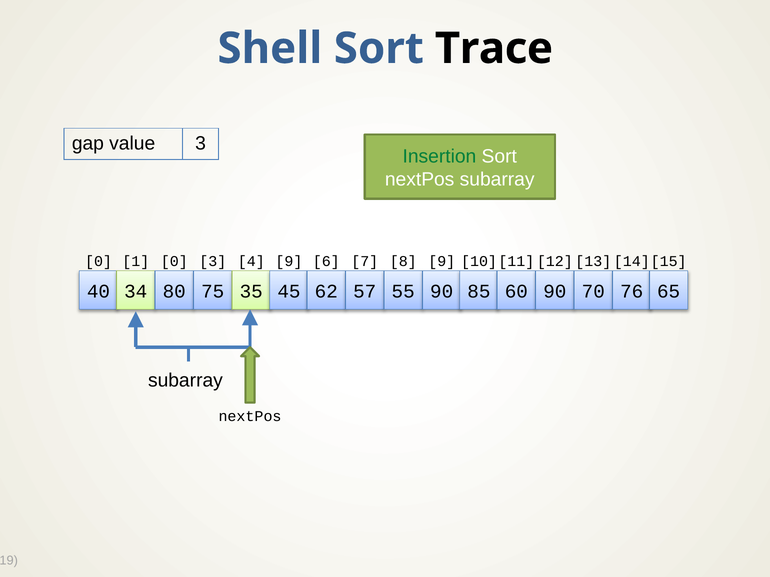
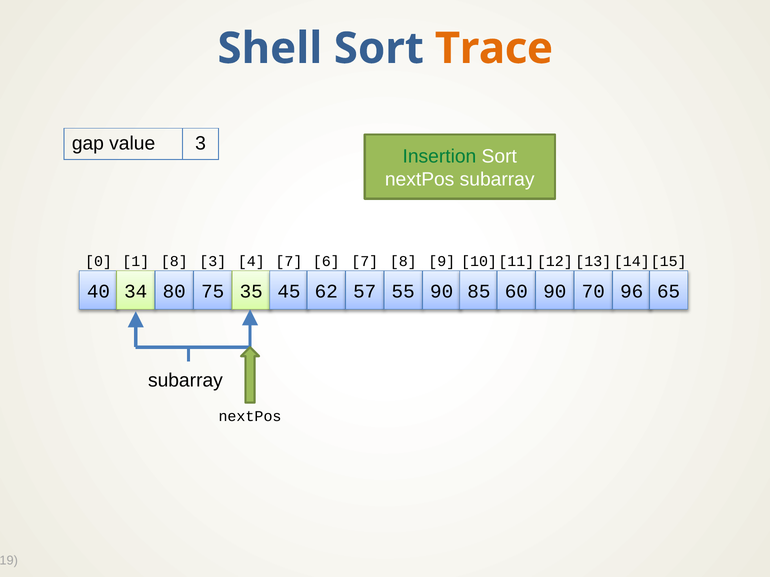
Trace colour: black -> orange (494, 49)
1 0: 0 -> 8 (174, 262)
9: 9 -> 7 (289, 262)
76: 76 -> 96 (632, 292)
